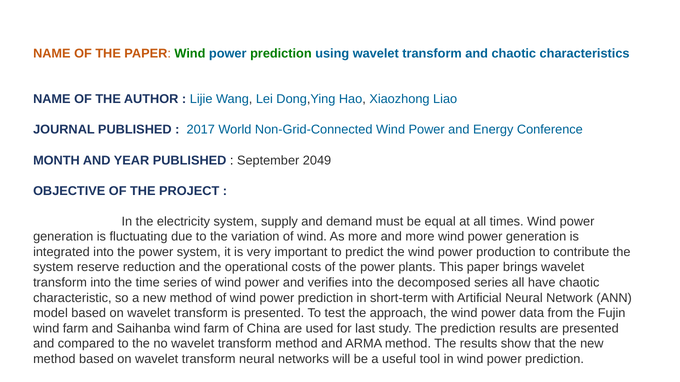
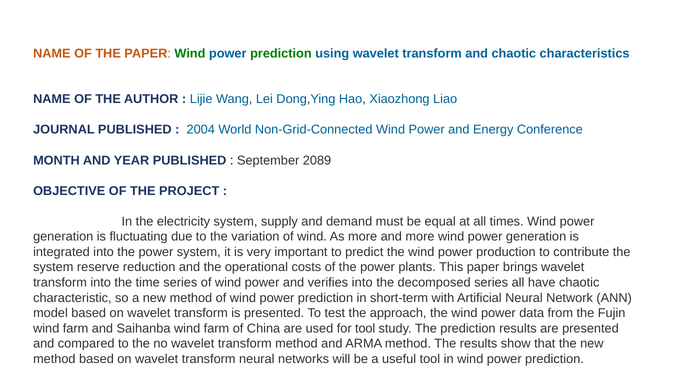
2017: 2017 -> 2004 (201, 130)
2049: 2049 -> 2089 (317, 161)
for last: last -> tool (365, 329)
